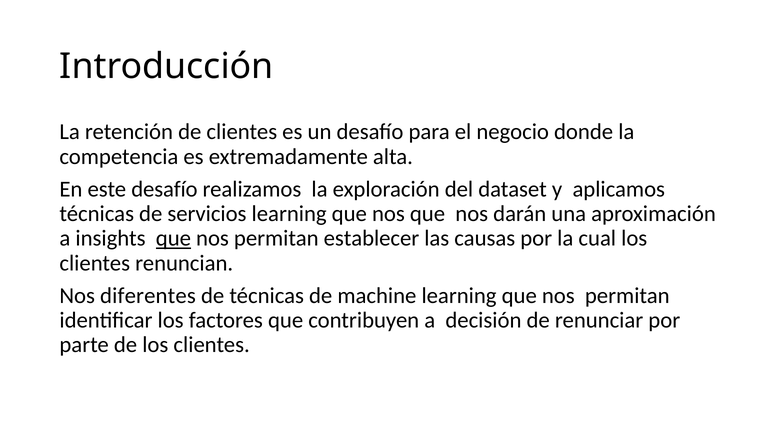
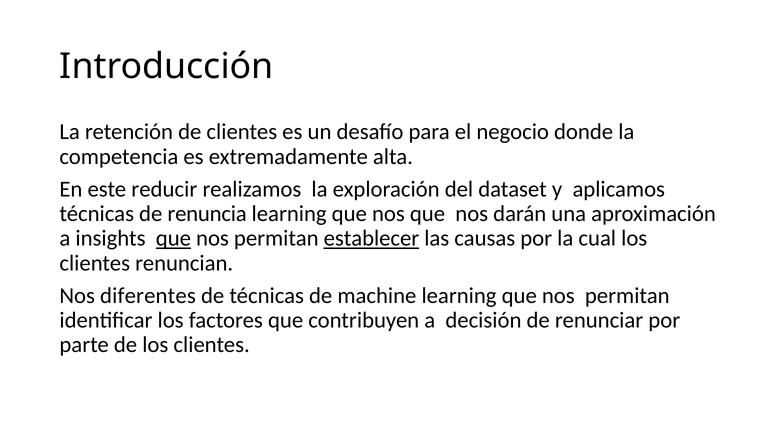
este desafío: desafío -> reducir (164, 189)
servicios: servicios -> renuncia (207, 214)
establecer underline: none -> present (371, 238)
